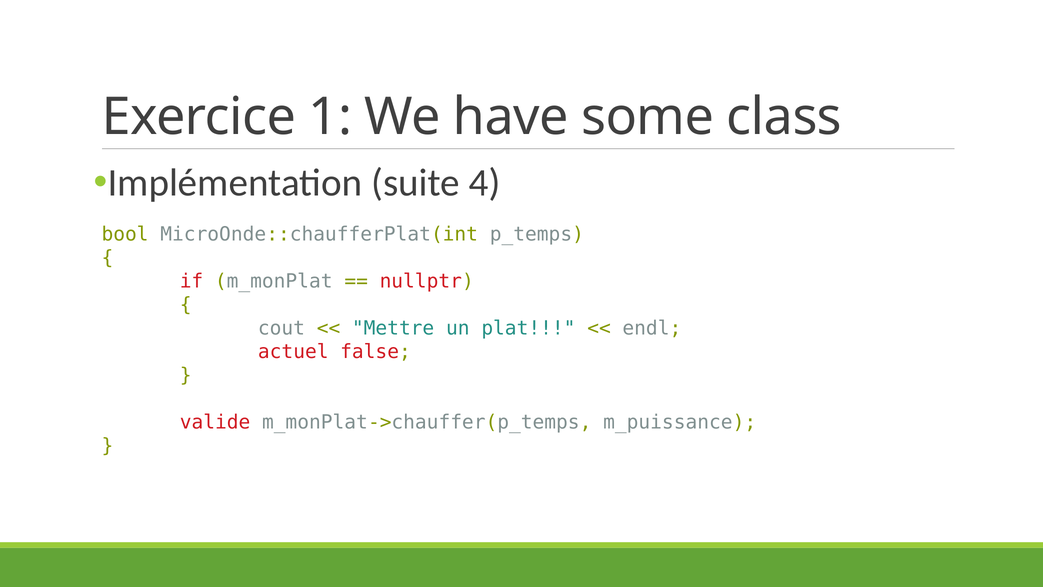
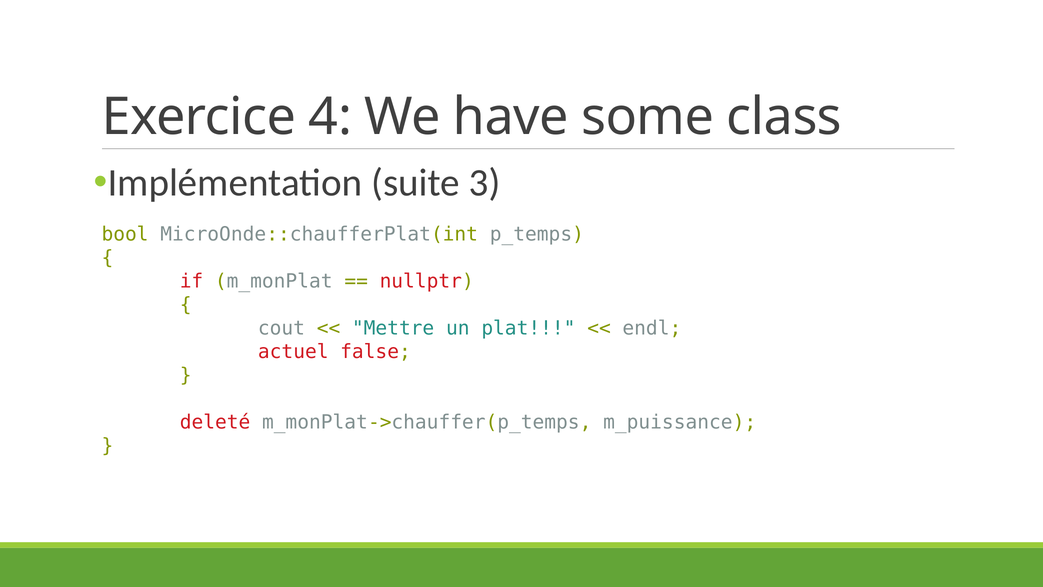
1: 1 -> 4 (330, 117)
4: 4 -> 3 (485, 183)
valide: valide -> deleté (215, 422)
